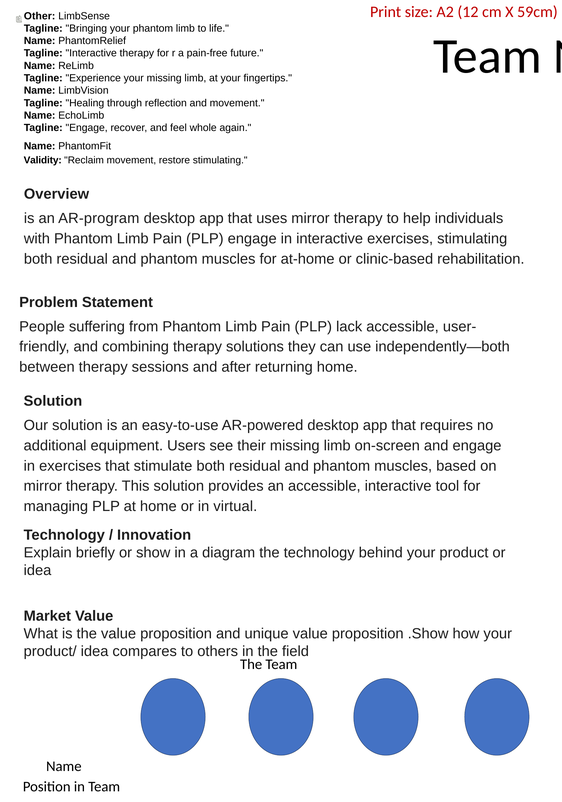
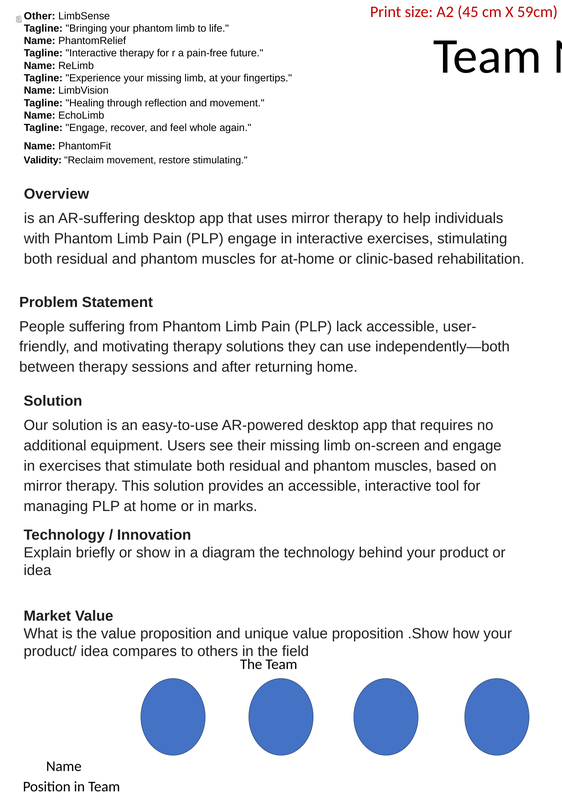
12: 12 -> 45 (468, 12)
AR-program: AR-program -> AR-suffering (99, 218)
combining: combining -> motivating (136, 346)
virtual: virtual -> marks (235, 506)
